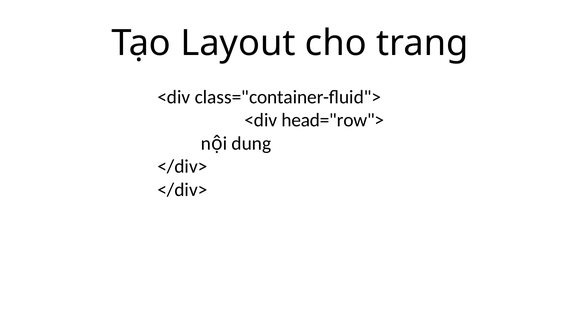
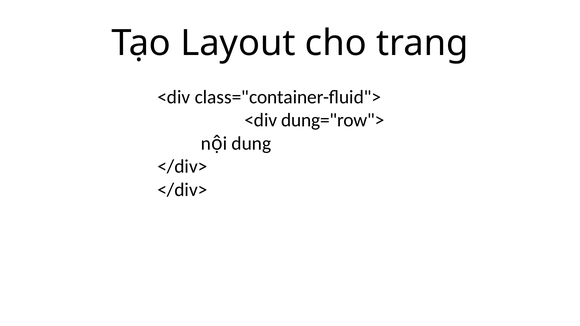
head="row">: head="row"> -> dung="row"> (333, 120)
